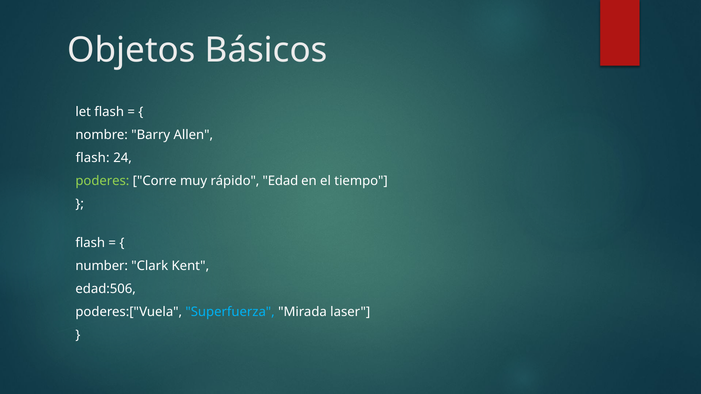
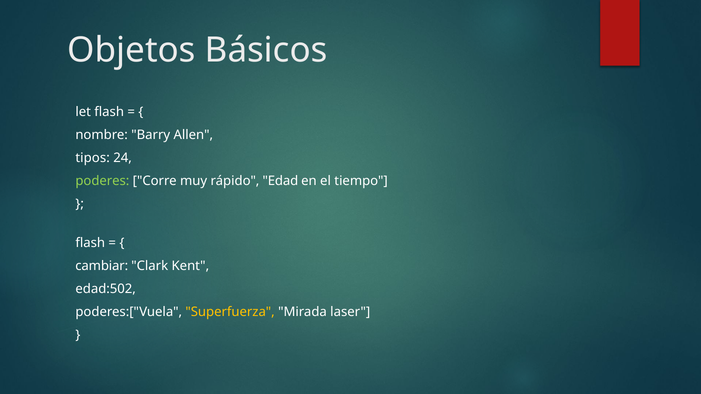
flash: flash -> tipos (93, 158)
number: number -> cambiar (102, 266)
edad:506: edad:506 -> edad:502 (106, 289)
Superfuerza colour: light blue -> yellow (230, 312)
